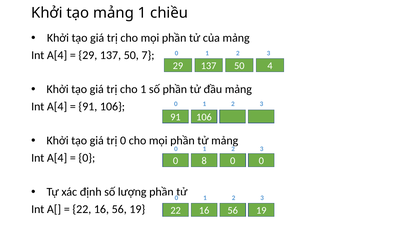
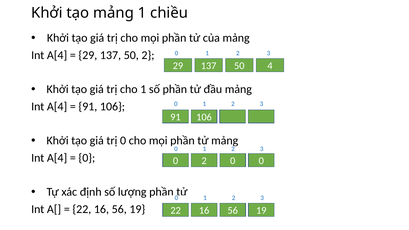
50 7: 7 -> 2 (148, 55)
0 8: 8 -> 2 (204, 161)
